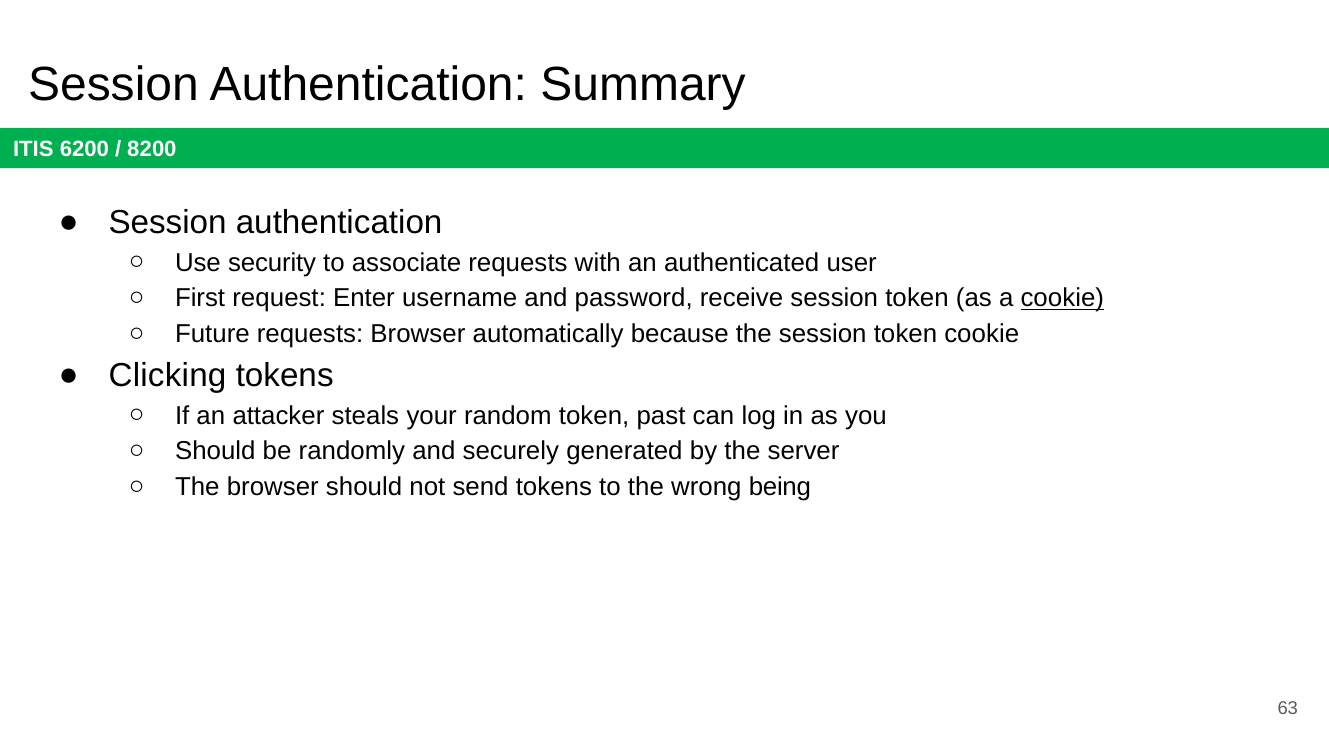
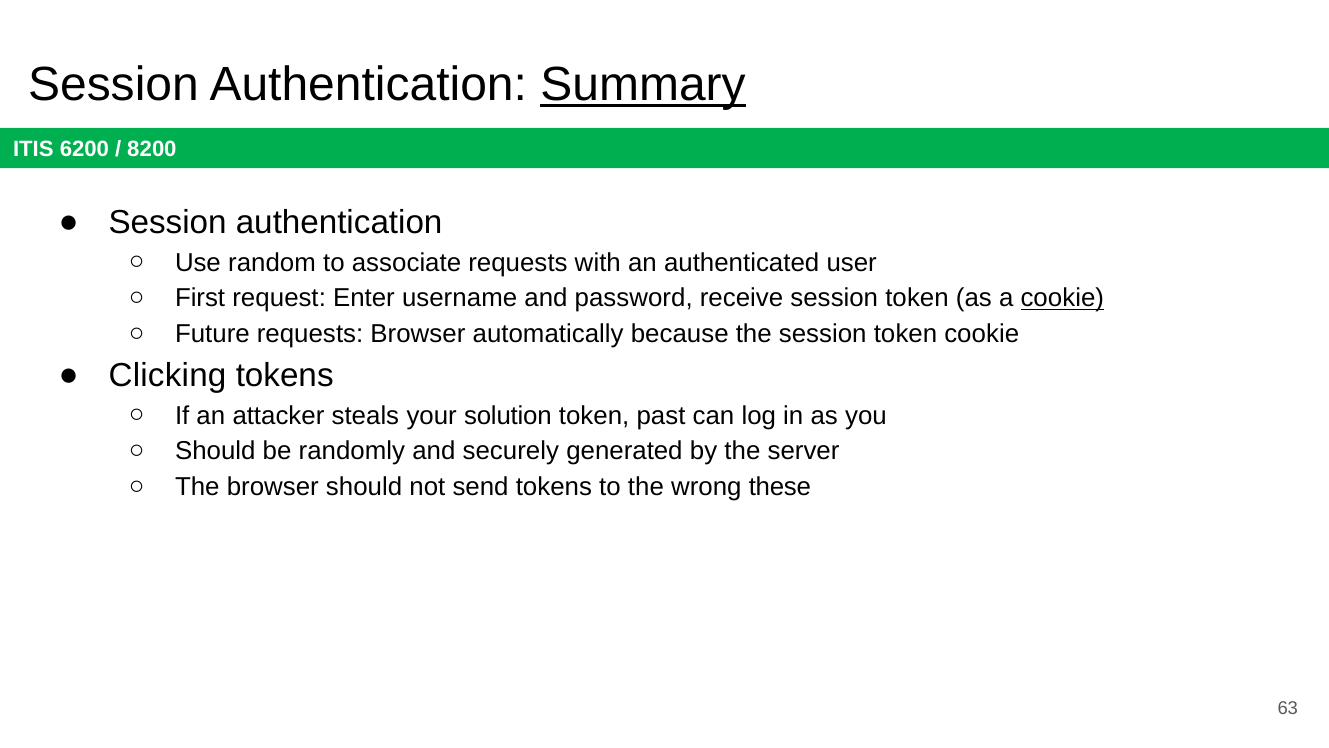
Summary underline: none -> present (643, 85)
security: security -> random (272, 262)
random: random -> solution (508, 415)
being: being -> these (780, 487)
